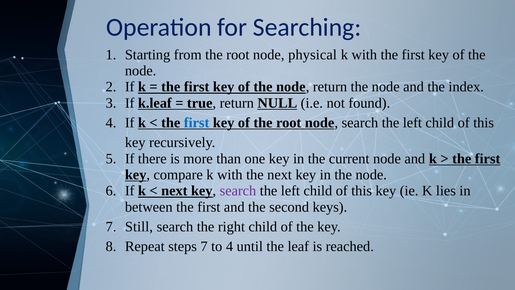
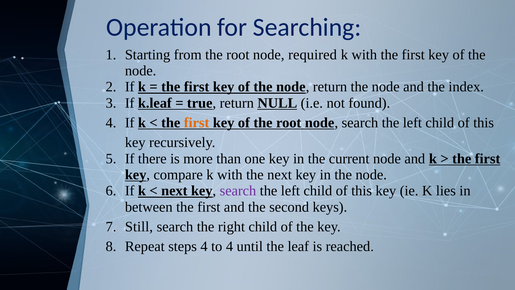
physical: physical -> required (313, 55)
first colour: blue -> orange (197, 123)
steps 7: 7 -> 4 (204, 246)
